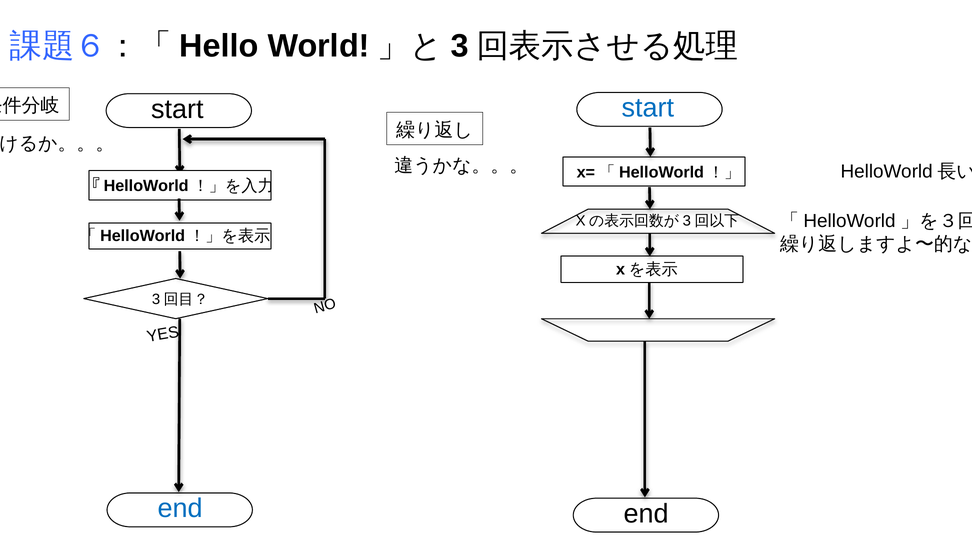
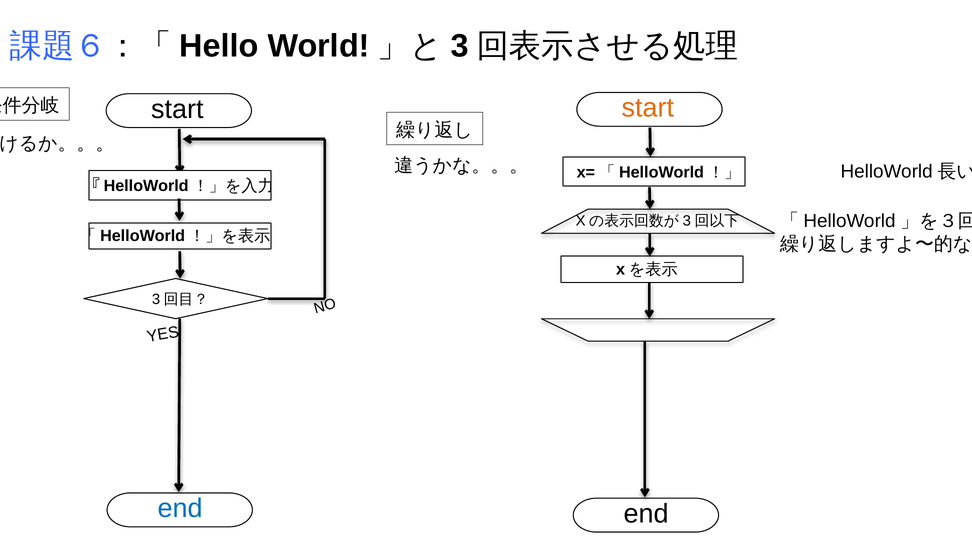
start colour: blue -> orange (648, 108)
